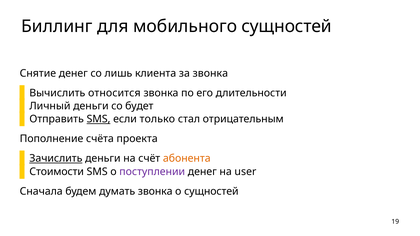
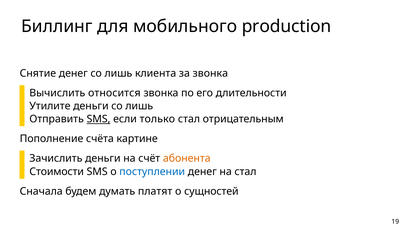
мобильного сущностей: сущностей -> production (287, 27)
Личный: Личный -> Утилите (50, 106)
деньги со будет: будет -> лишь (139, 106)
проекта: проекта -> картине (137, 139)
Зачислить underline: present -> none (56, 159)
поступлении colour: purple -> blue (152, 172)
на user: user -> стал (245, 172)
думать звонка: звонка -> платят (155, 191)
